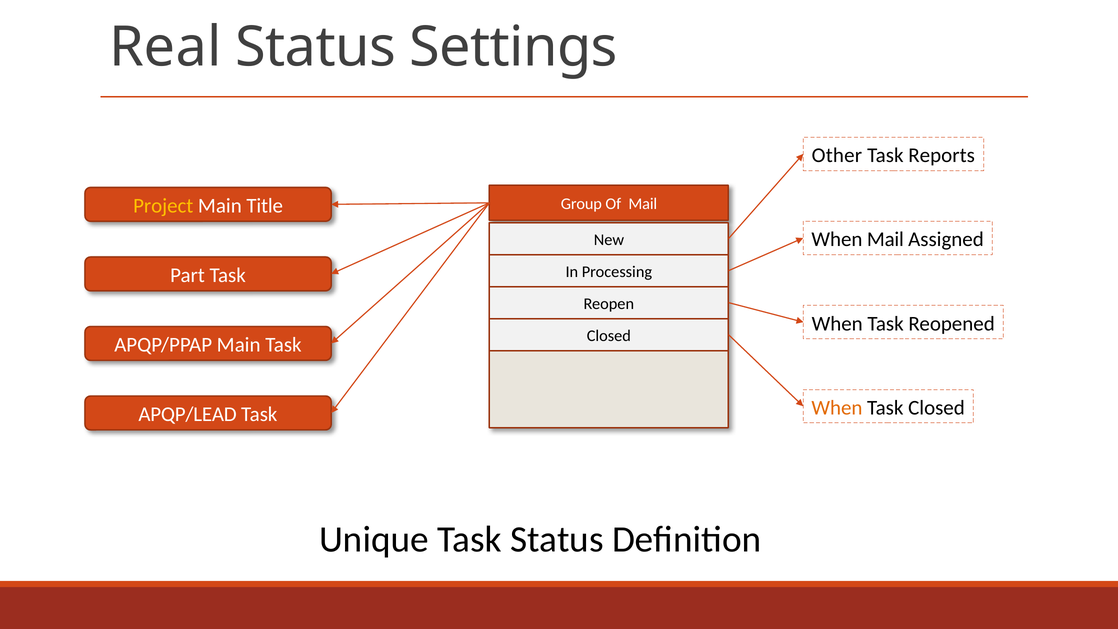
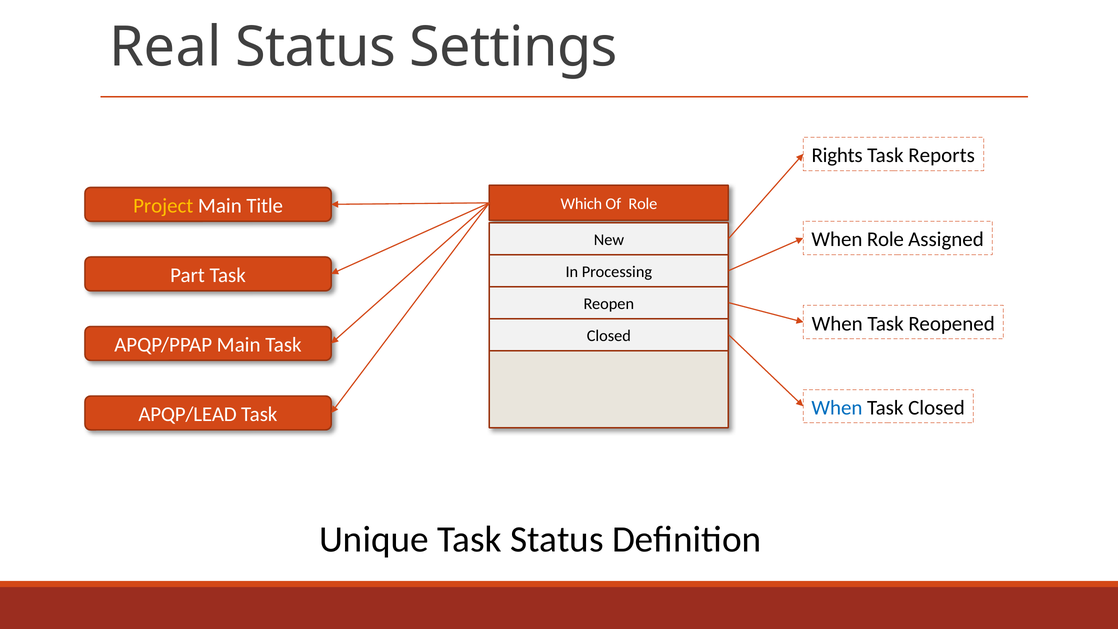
Other: Other -> Rights (837, 155)
Group: Group -> Which (581, 204)
Of Mail: Mail -> Role (643, 204)
When Mail: Mail -> Role (885, 239)
When colour: orange -> blue (837, 408)
